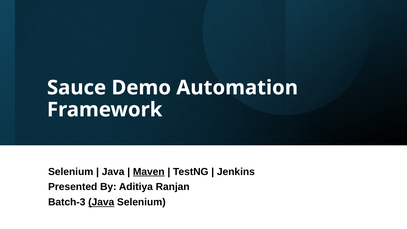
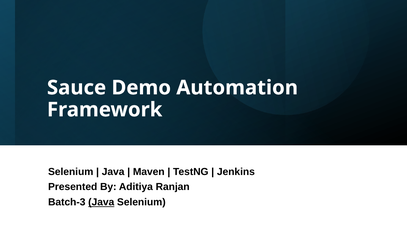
Maven underline: present -> none (149, 172)
